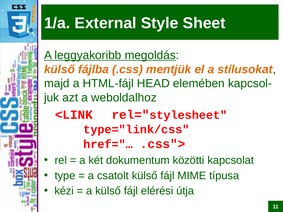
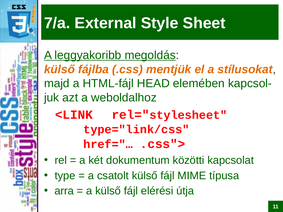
1/a: 1/a -> 7/a (57, 23)
kézi: kézi -> arra (64, 191)
